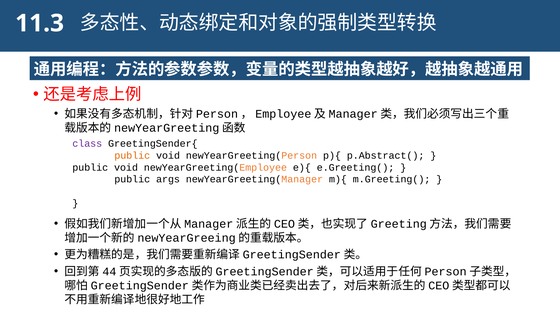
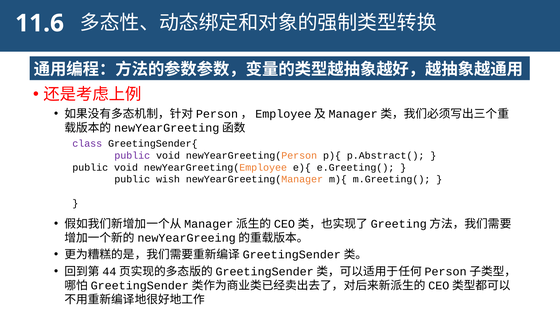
11.3: 11.3 -> 11.6 (40, 23)
public colour: orange -> purple (132, 156)
args: args -> wish (168, 179)
